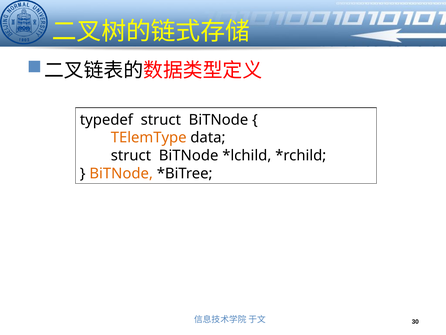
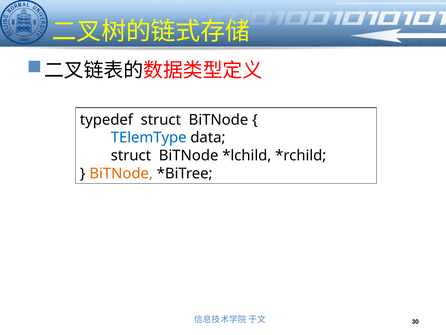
TElemType colour: orange -> blue (149, 138)
